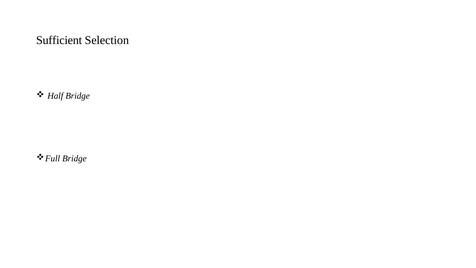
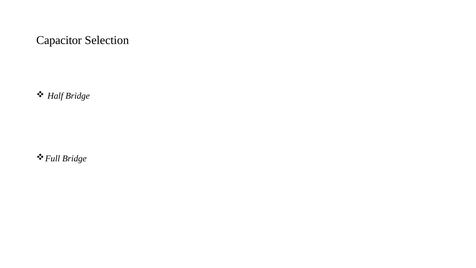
Sufficient: Sufficient -> Capacitor (59, 40)
